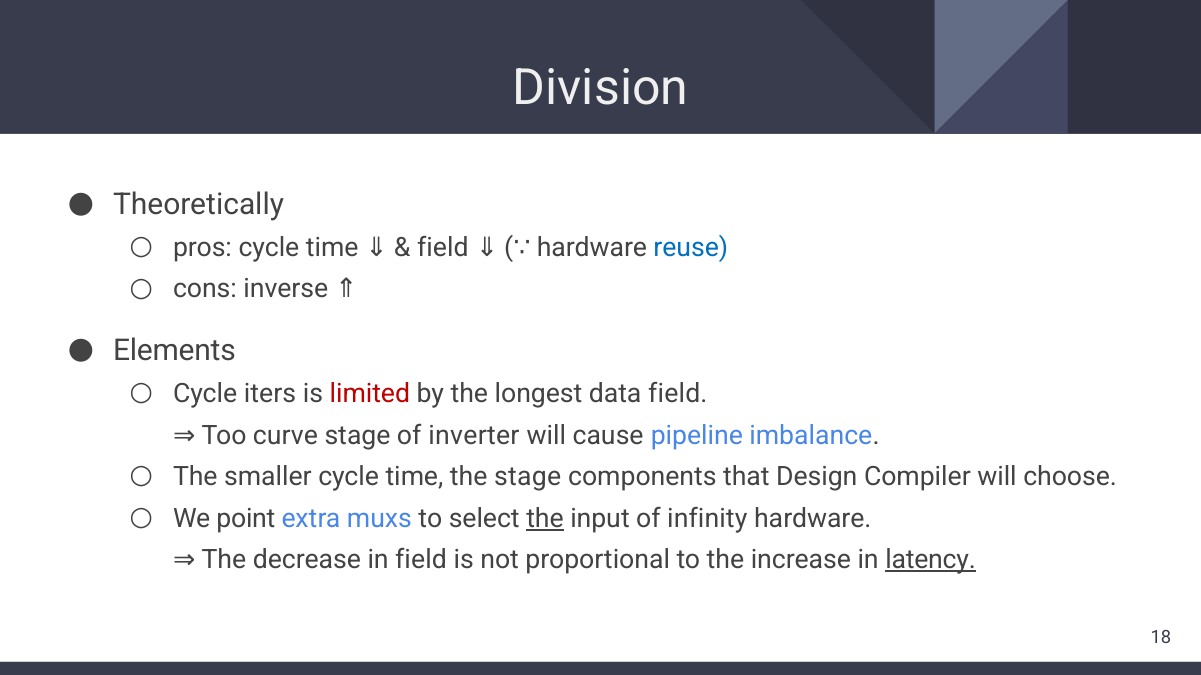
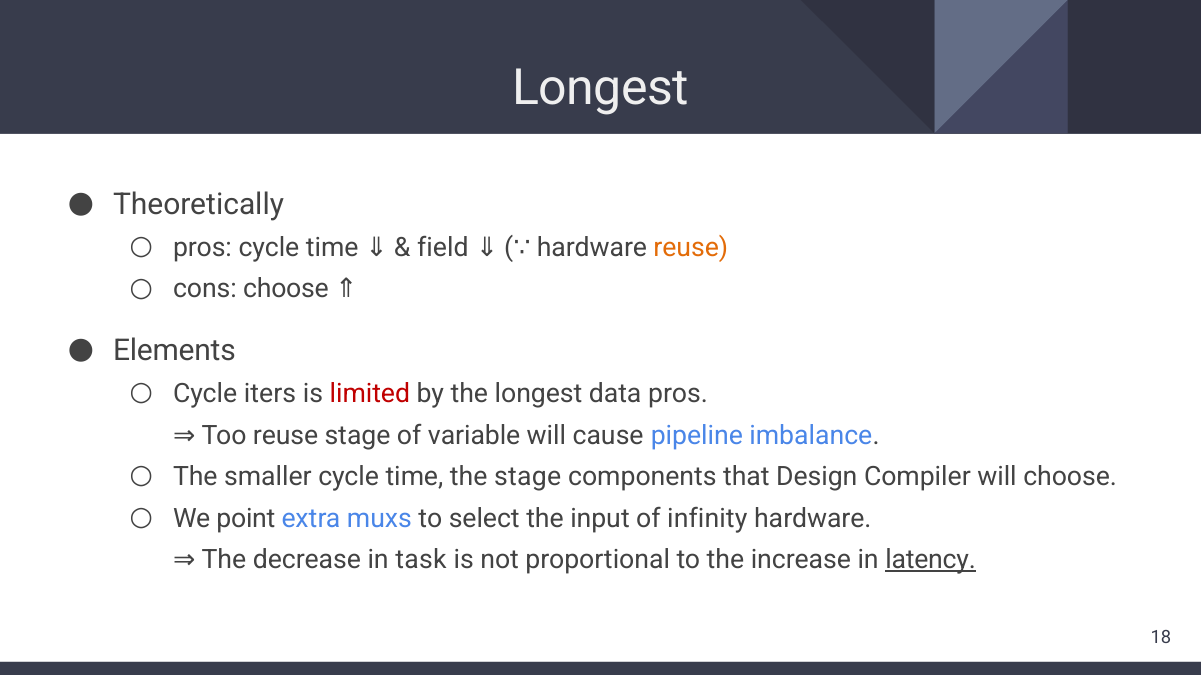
Division: Division -> Longest (601, 88)
reuse colour: blue -> orange (691, 248)
cons inverse: inverse -> choose (286, 289)
data field: field -> pros (678, 394)
curve: curve -> reuse (286, 436)
inverter: inverter -> variable (474, 436)
the underline: present -> none (545, 519)
in field: field -> task (421, 560)
